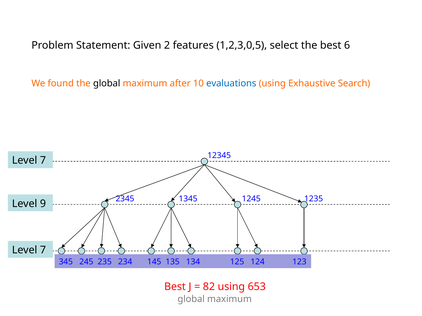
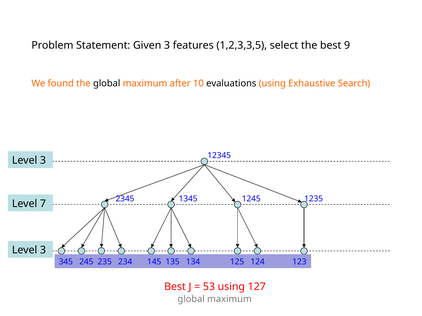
Given 2: 2 -> 3 (167, 45)
1,2,3,0,5: 1,2,3,0,5 -> 1,2,3,3,5 (242, 45)
6: 6 -> 9 (347, 45)
evaluations colour: blue -> black (231, 84)
7: 7 -> 3 (43, 161)
9: 9 -> 7 (43, 204)
7: 7 -> 3 (43, 250)
82: 82 -> 53 (209, 287)
653: 653 -> 127 (257, 287)
